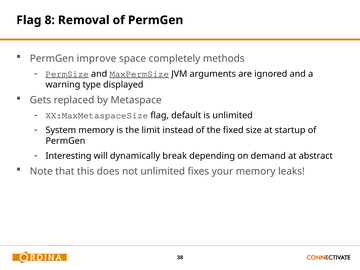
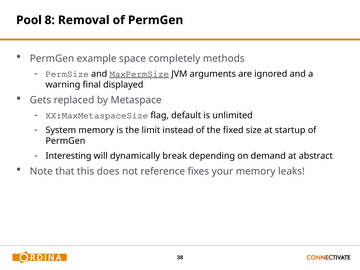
Flag: Flag -> Pool (29, 20)
improve: improve -> example (97, 58)
PermSize underline: present -> none (67, 74)
type: type -> final (92, 85)
not unlimited: unlimited -> reference (163, 171)
